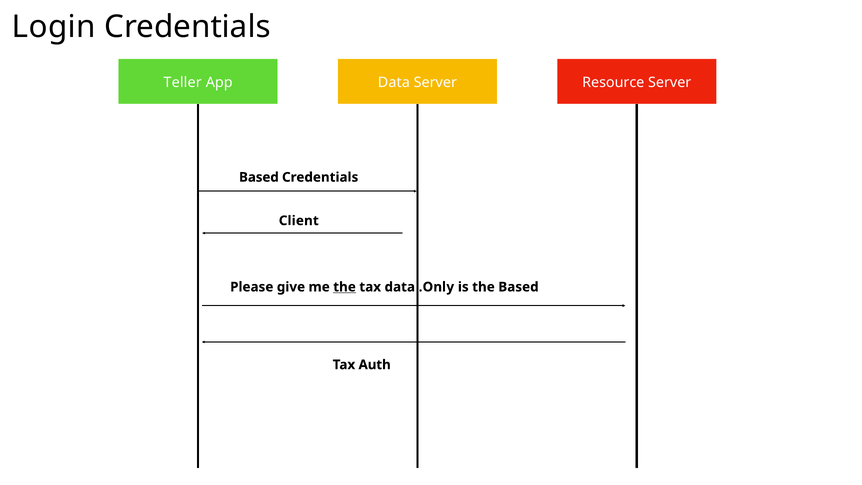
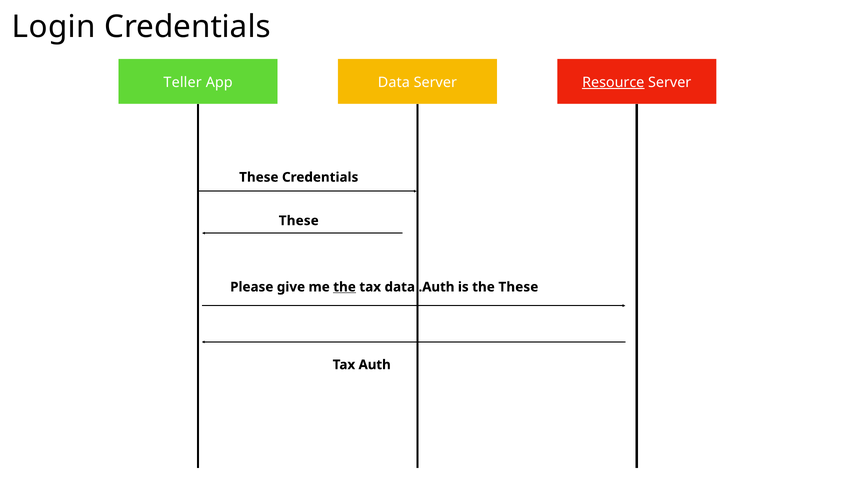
Resource underline: none -> present (613, 82)
Based: Based -> These (259, 177)
Client: Client -> These (299, 221)
.Only: .Only -> .Auth (436, 287)
the Based: Based -> These (518, 287)
